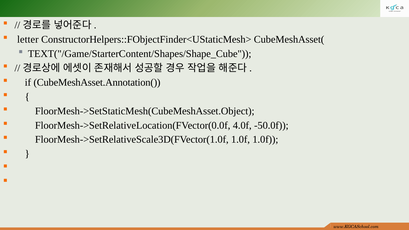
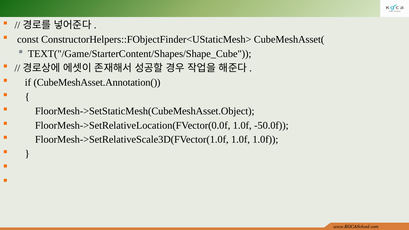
letter: letter -> const (28, 39)
FloorMesh->SetRelativeLocation(FVector(0.0f 4.0f: 4.0f -> 1.0f (242, 125)
